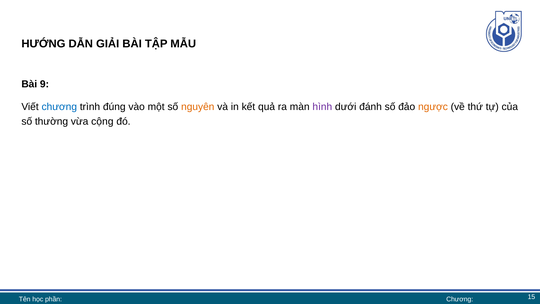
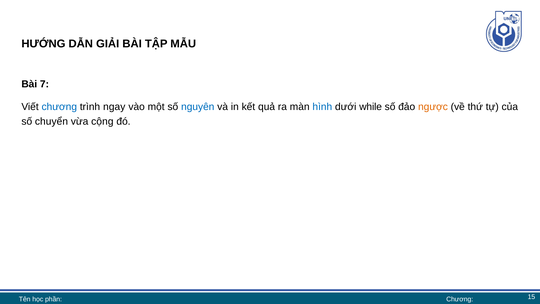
9: 9 -> 7 (44, 84)
đúng: đúng -> ngay (114, 107)
nguyên colour: orange -> blue (198, 107)
hình colour: purple -> blue (322, 107)
đánh: đánh -> while (371, 107)
thường: thường -> chuyển (51, 121)
